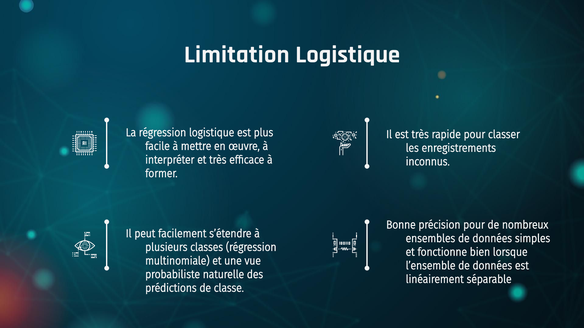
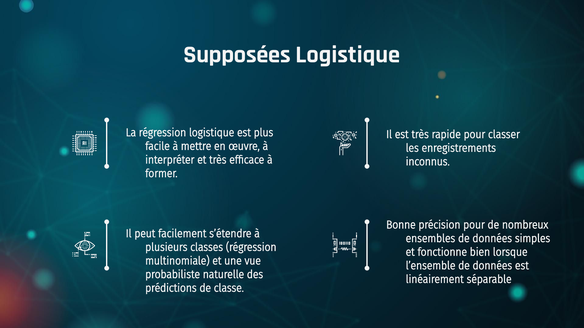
Limitation: Limitation -> Supposées (237, 55)
